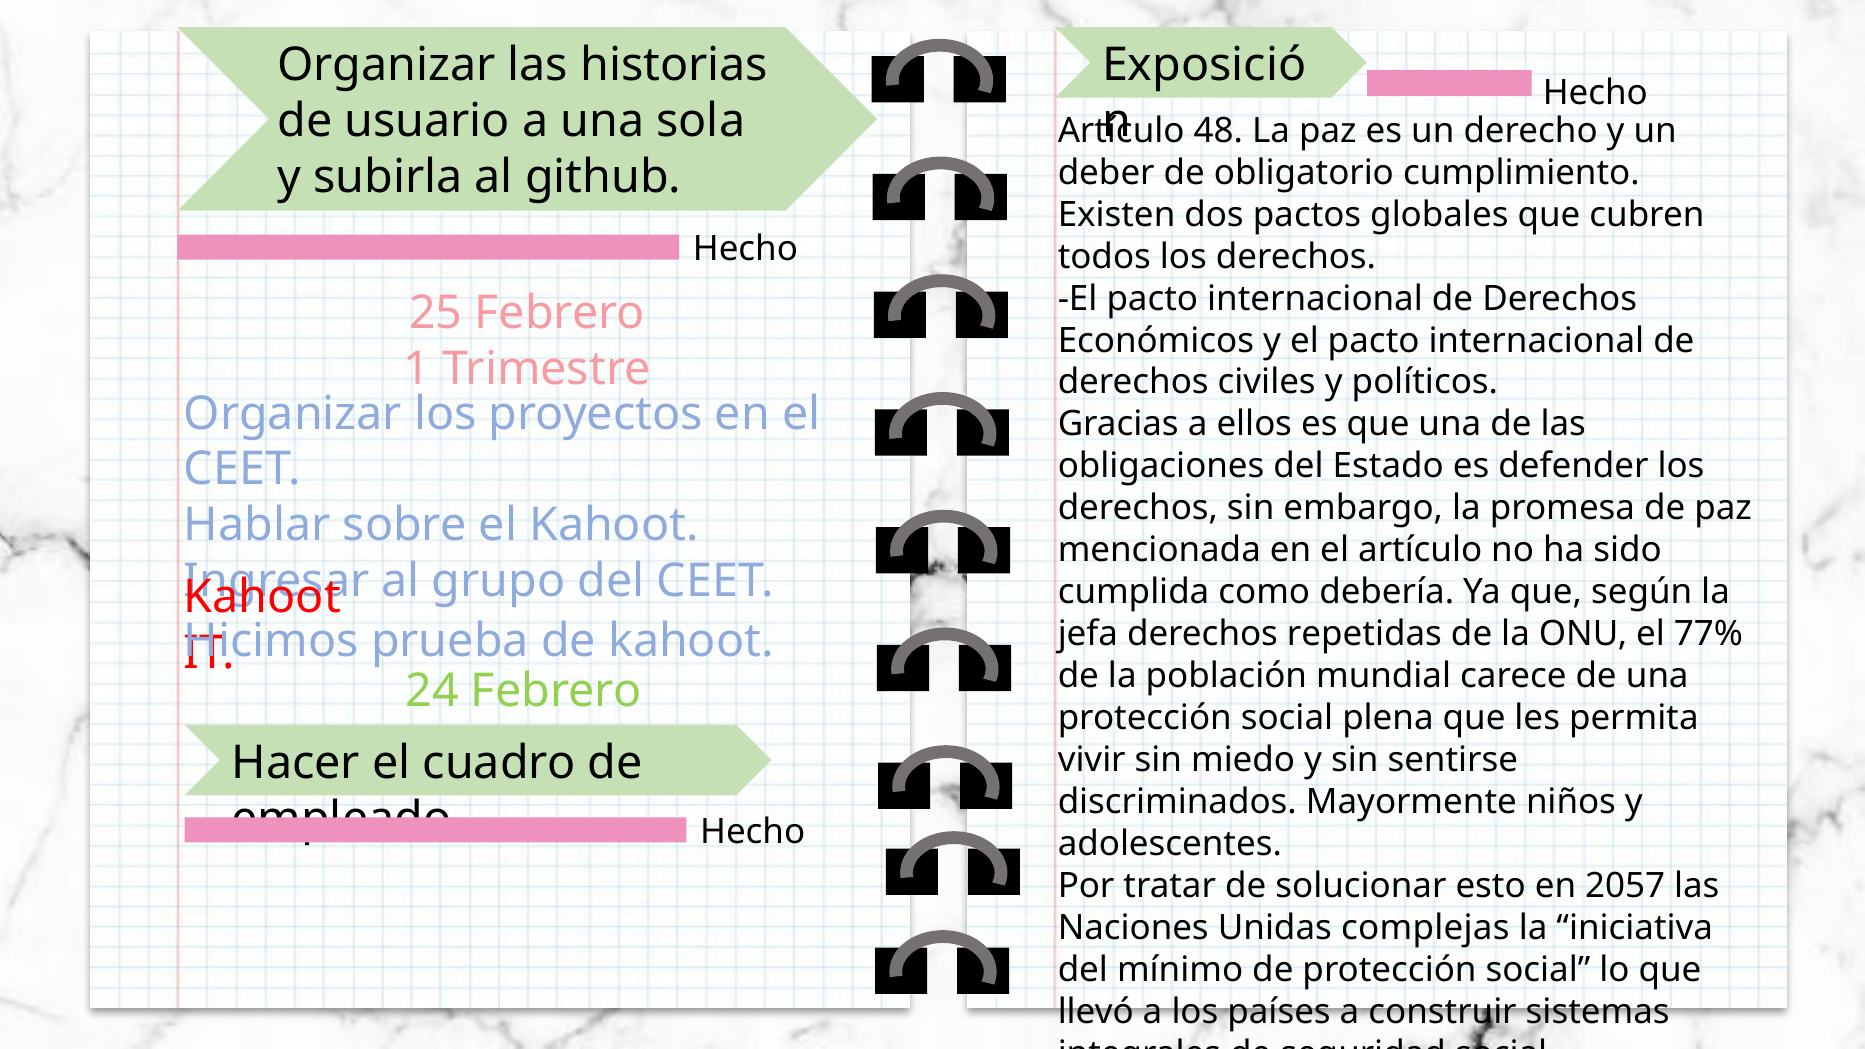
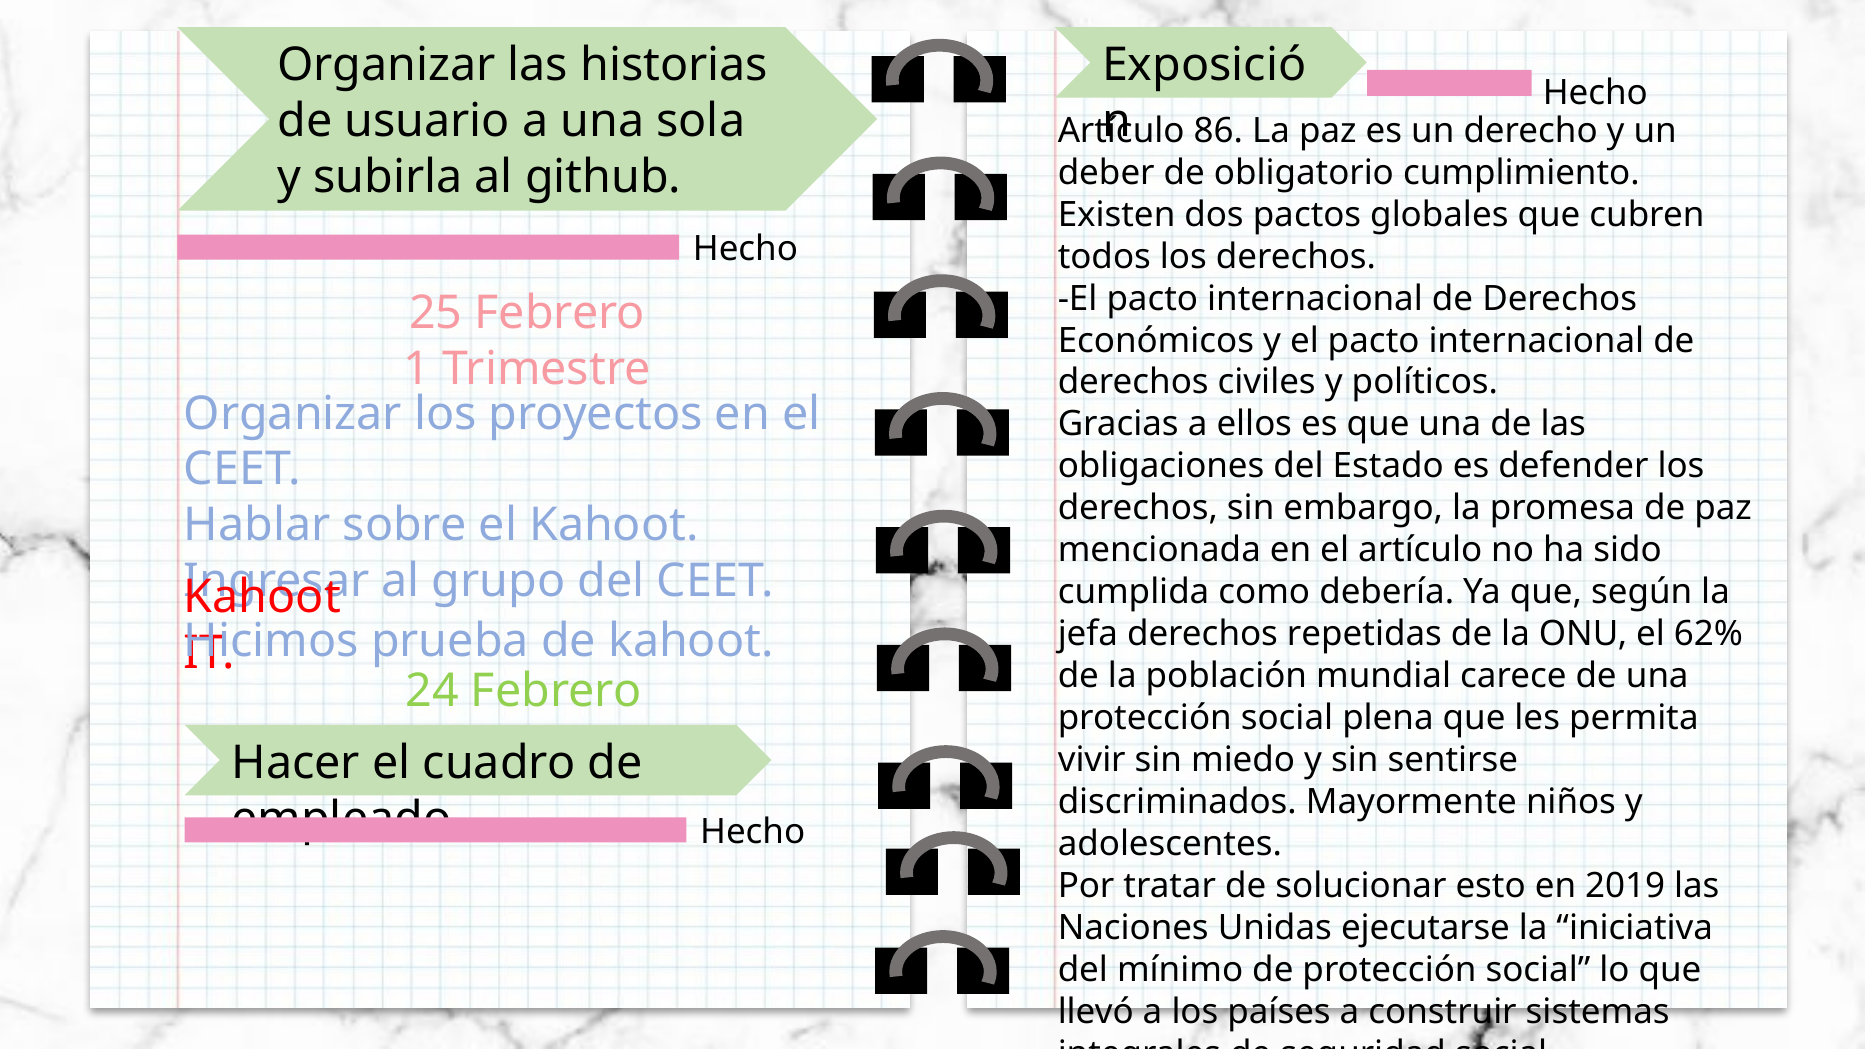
48: 48 -> 86 (1218, 131)
77%: 77% -> 62% (1708, 634)
2057: 2057 -> 2019 (1625, 886)
complejas: complejas -> ejecutarse (1425, 928)
